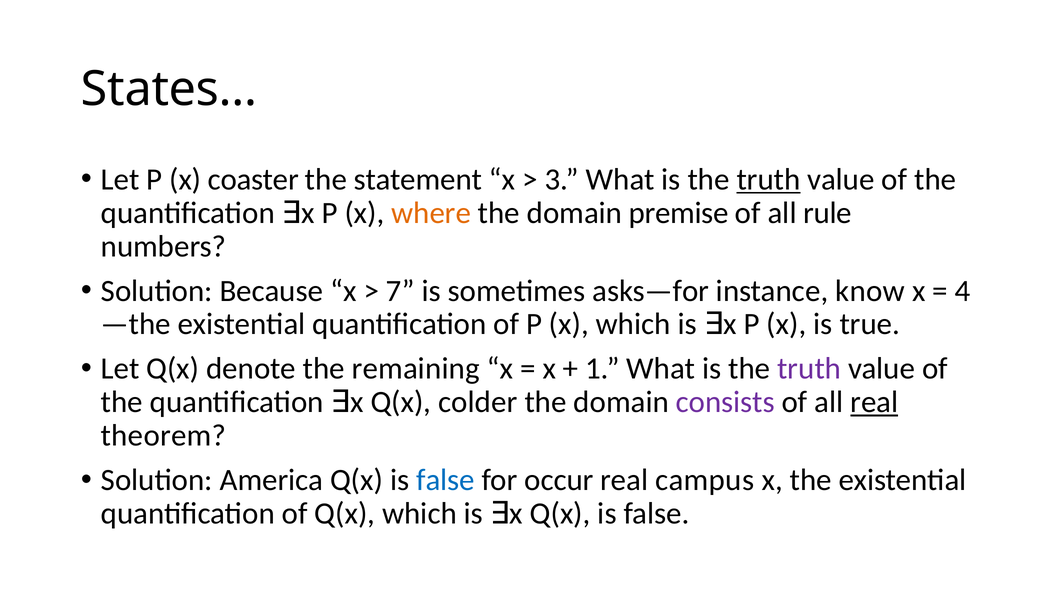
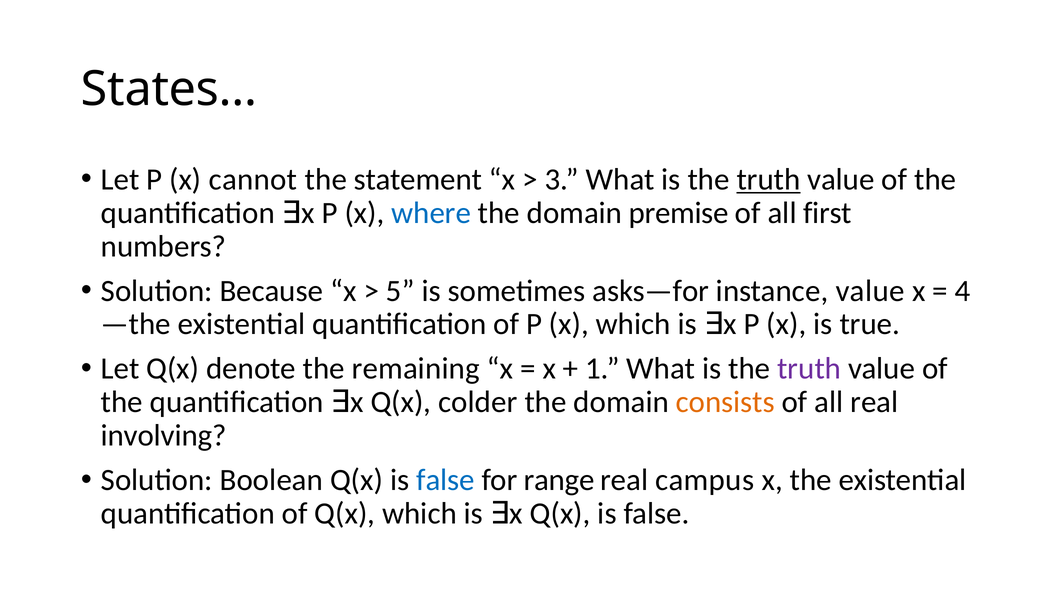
coaster: coaster -> cannot (253, 180)
where colour: orange -> blue (431, 213)
rule: rule -> first (828, 213)
7: 7 -> 5 (400, 291)
instance know: know -> value (870, 291)
consists colour: purple -> orange (725, 402)
real underline: present -> none (874, 402)
theorem: theorem -> involving (164, 436)
America: America -> Boolean (271, 480)
occur: occur -> range (559, 480)
